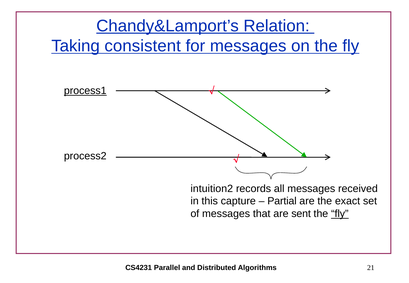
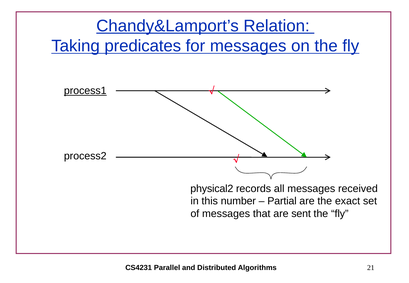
consistent: consistent -> predicates (143, 46)
intuition2: intuition2 -> physical2 (212, 189)
capture: capture -> number (238, 201)
fly underline: present -> none (340, 214)
